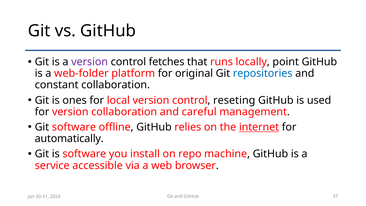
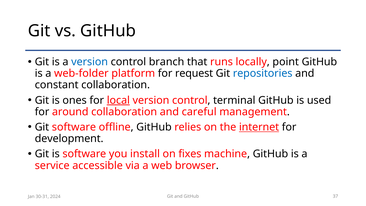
version colour: purple -> blue (90, 62)
fetches: fetches -> branch (167, 62)
original: original -> request (194, 73)
local underline: none -> present (118, 100)
reseting: reseting -> terminal (234, 100)
for version: version -> around (70, 112)
automatically: automatically -> development (69, 139)
repo: repo -> fixes (190, 154)
